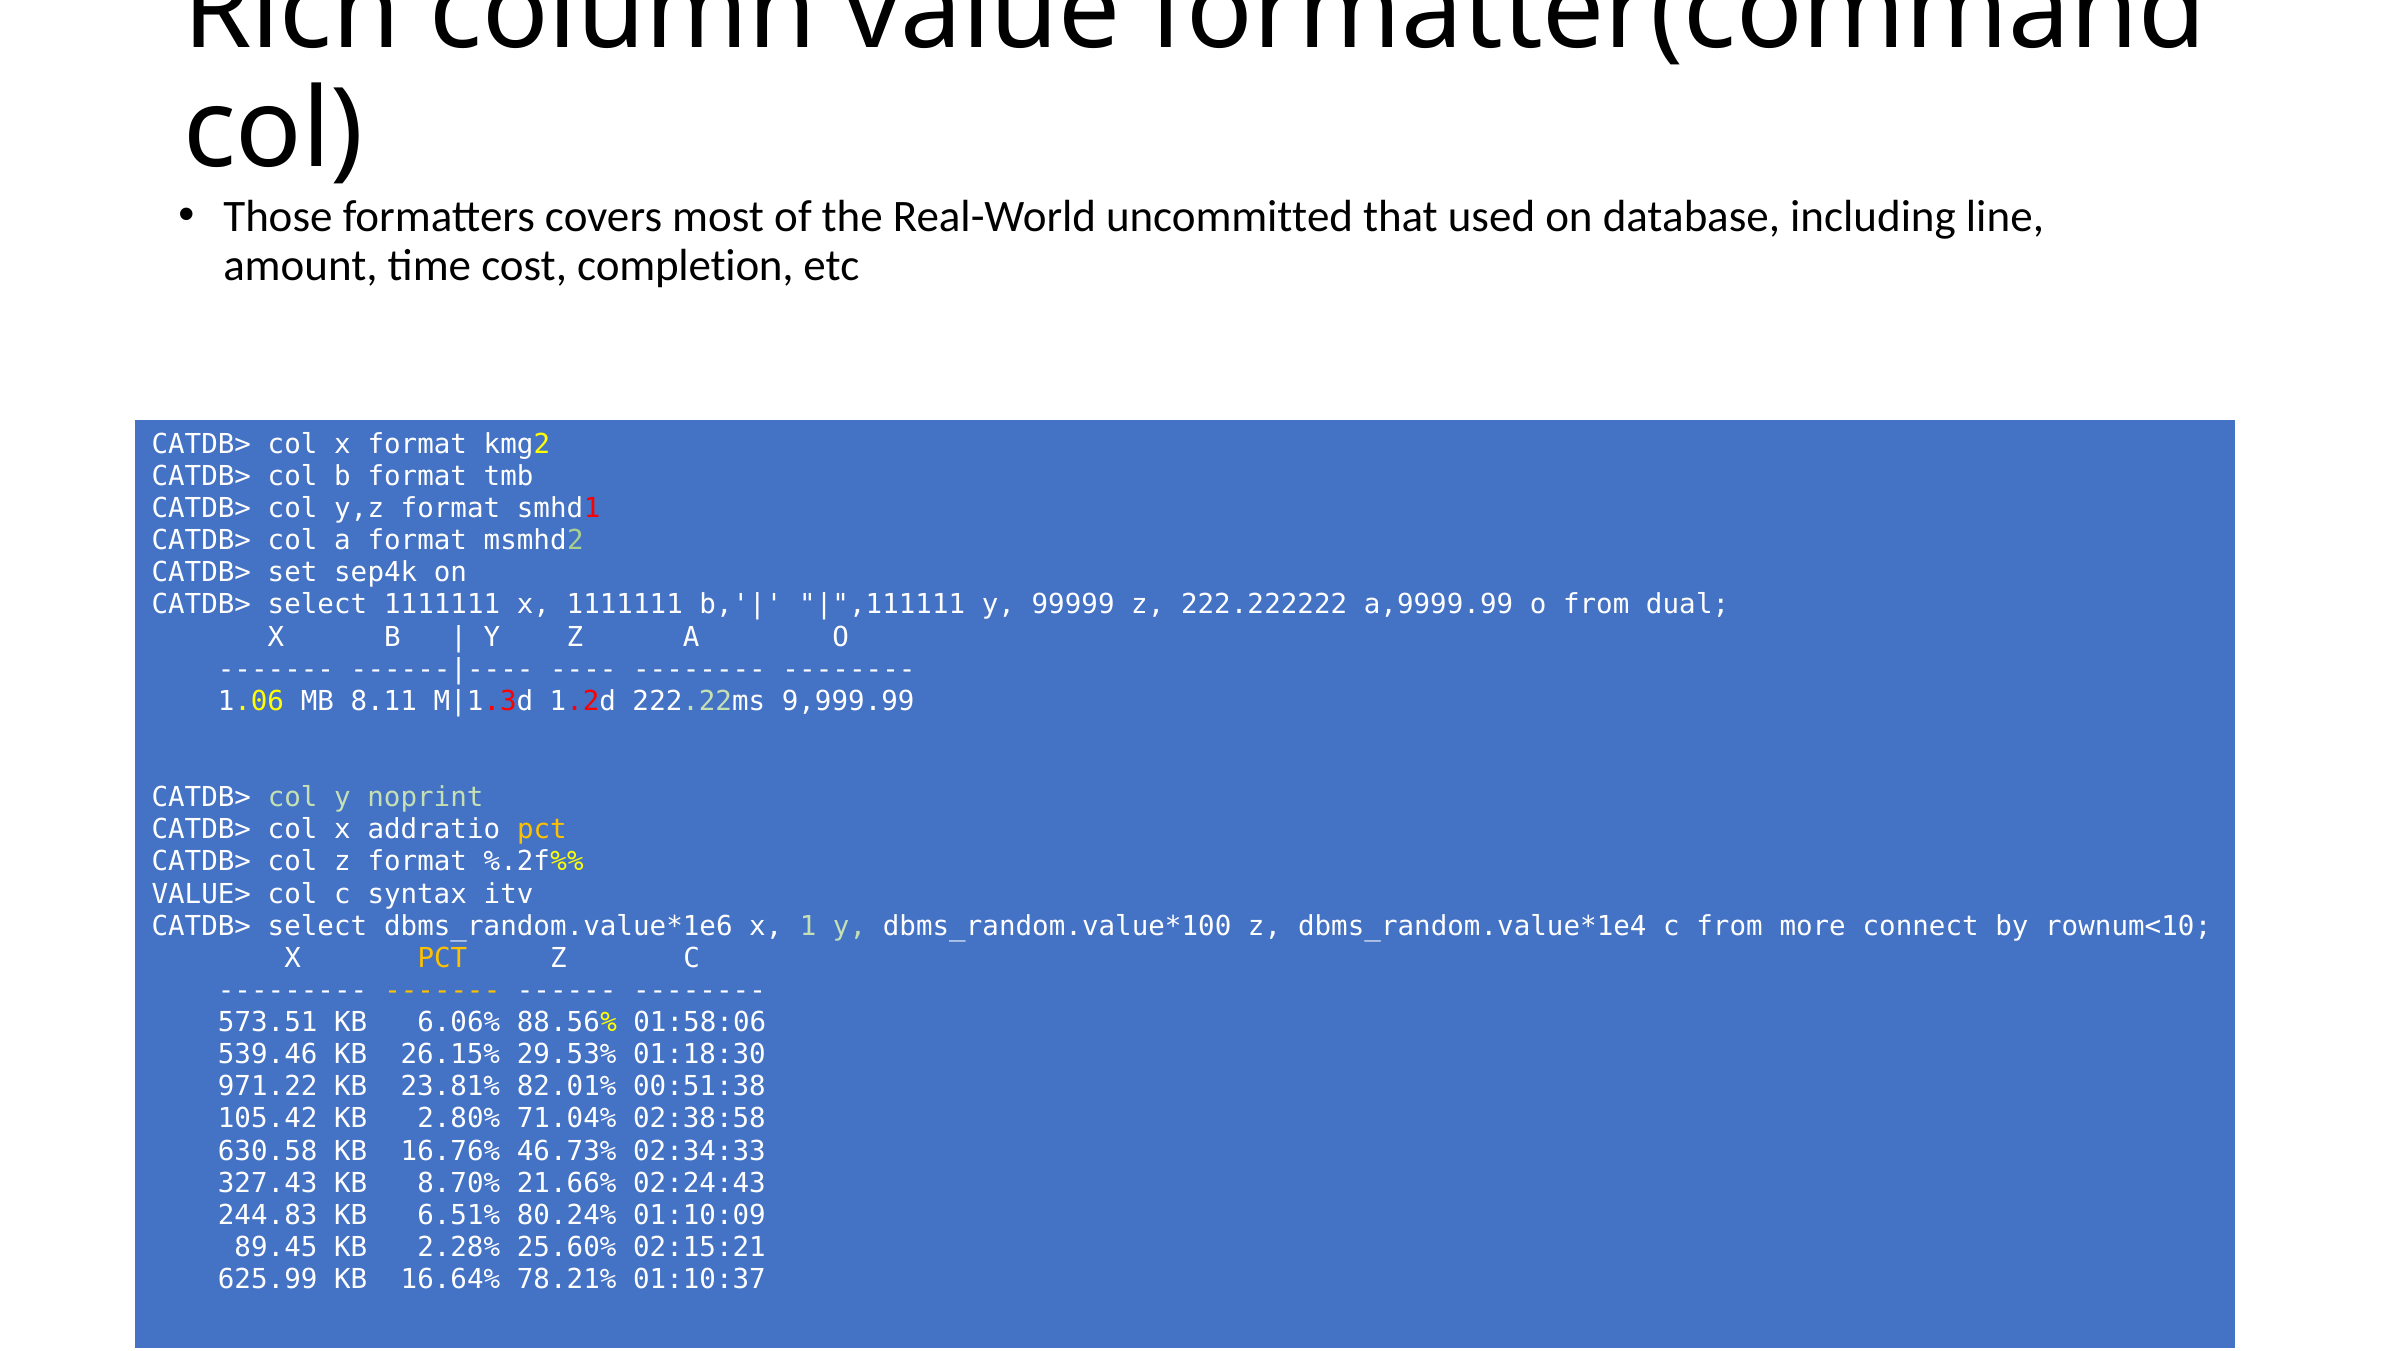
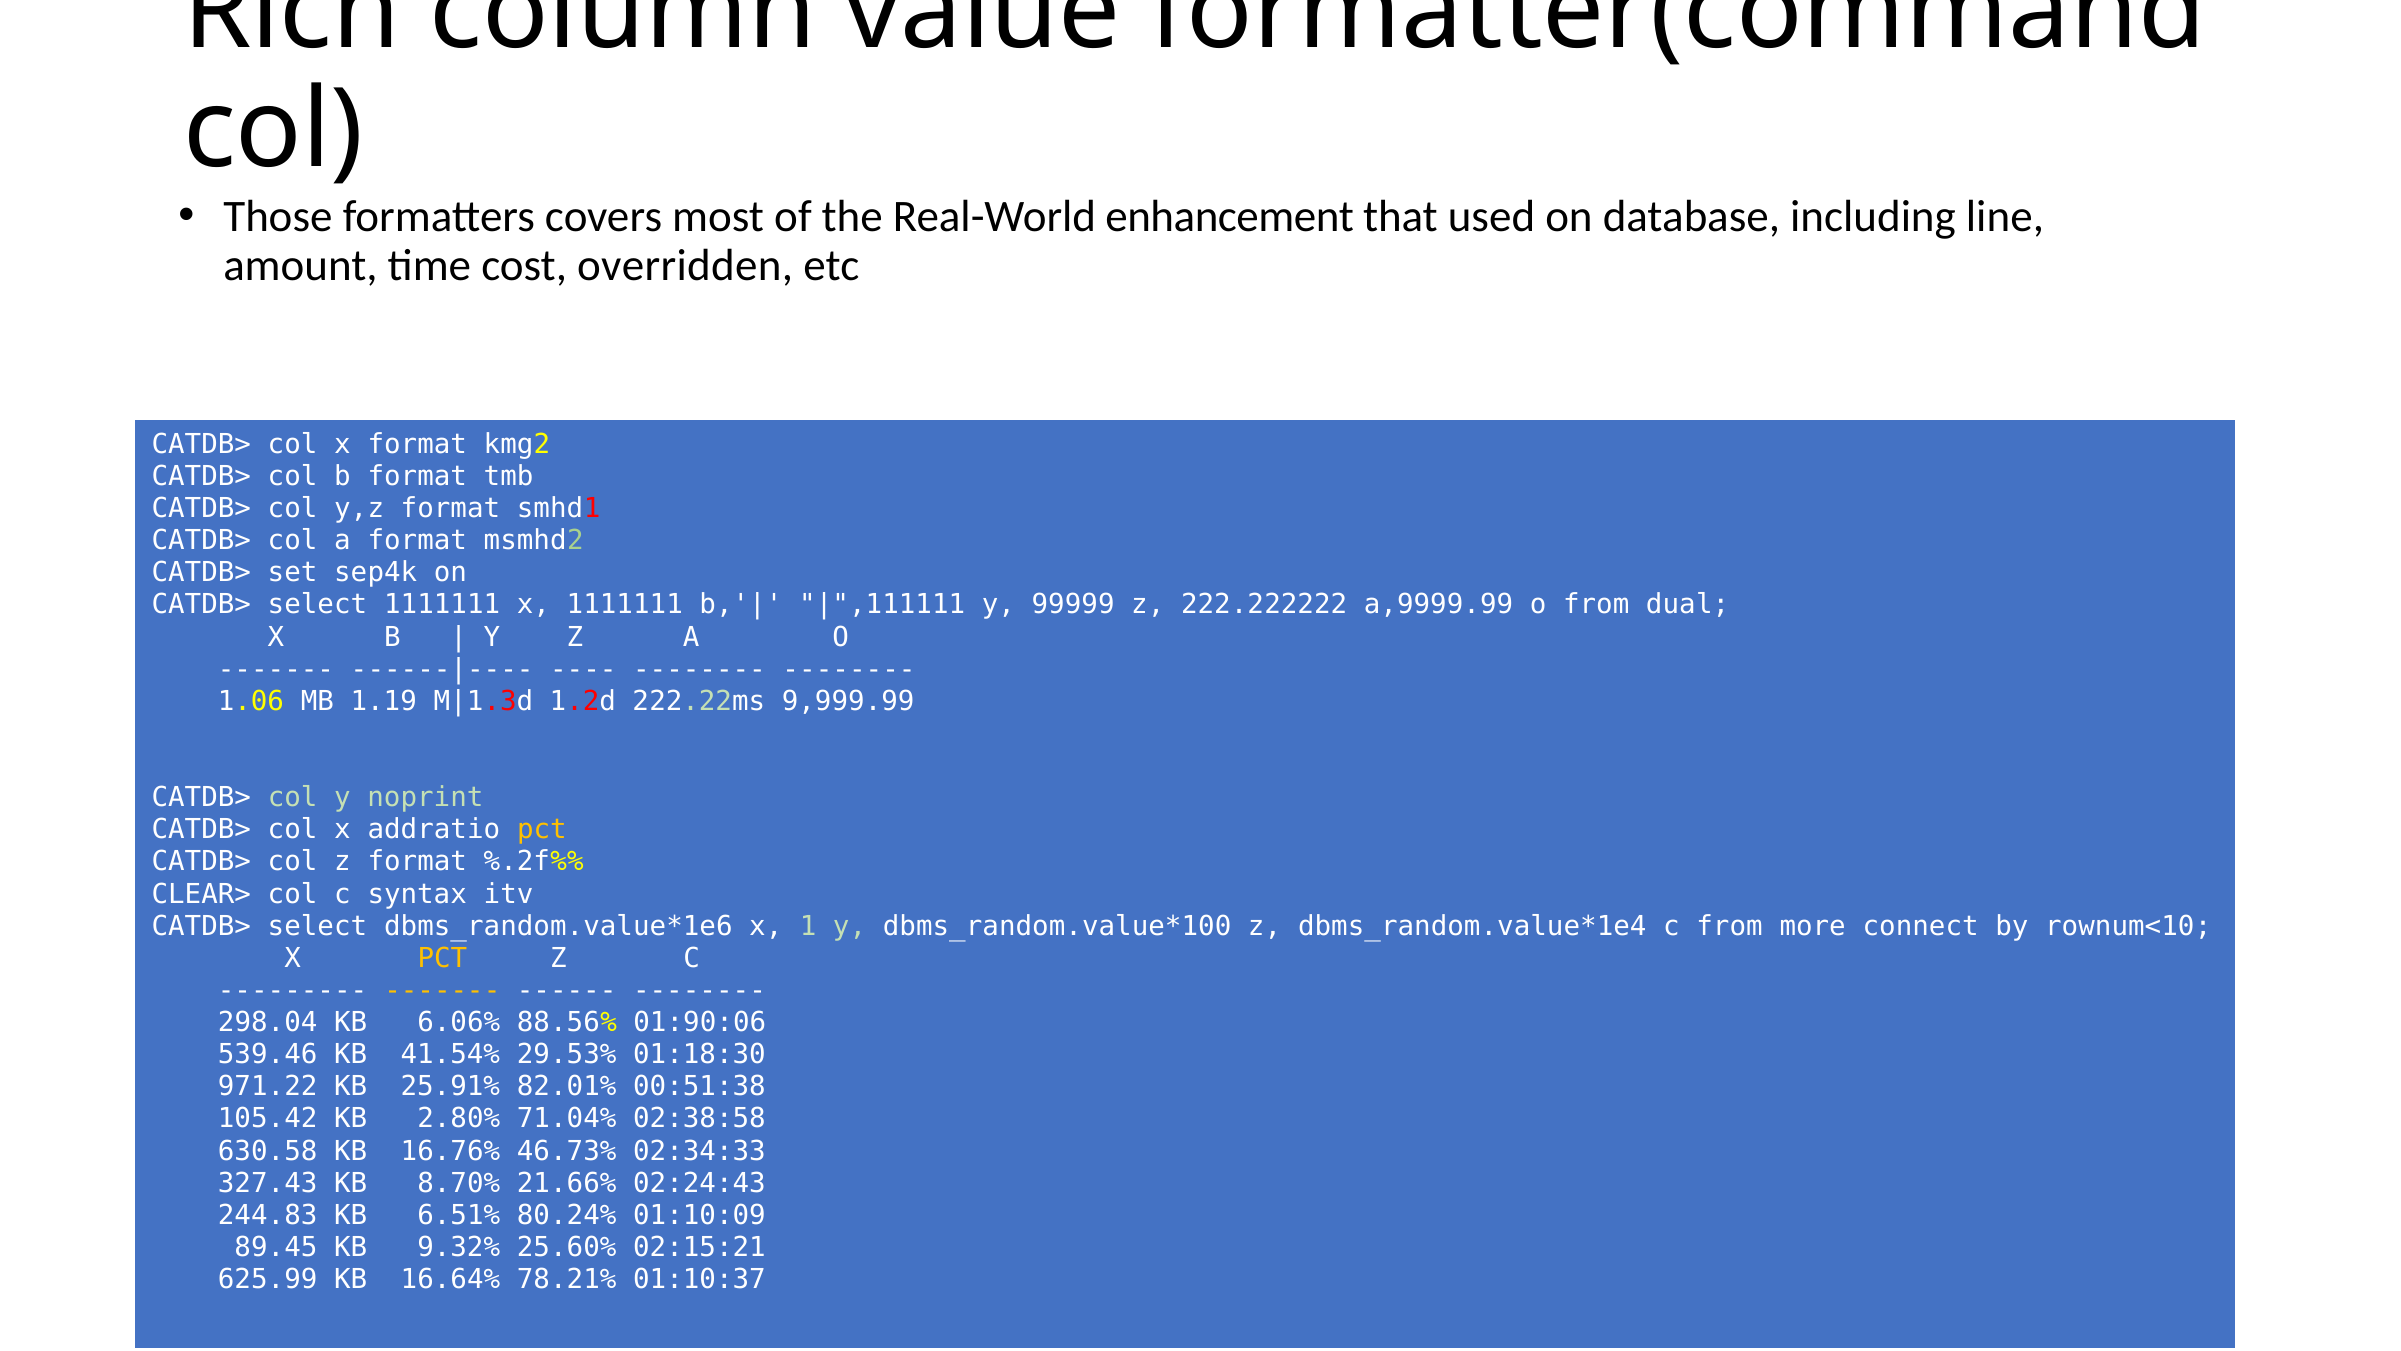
uncommitted: uncommitted -> enhancement (1230, 216)
completion: completion -> overridden (685, 266)
8.11: 8.11 -> 1.19 (384, 701)
VALUE>: VALUE> -> CLEAR> (201, 894)
573.51: 573.51 -> 298.04 (268, 1022)
01:58:06: 01:58:06 -> 01:90:06 (700, 1022)
26.15%: 26.15% -> 41.54% (450, 1054)
23.81%: 23.81% -> 25.91% (450, 1086)
2.28%: 2.28% -> 9.32% (459, 1247)
